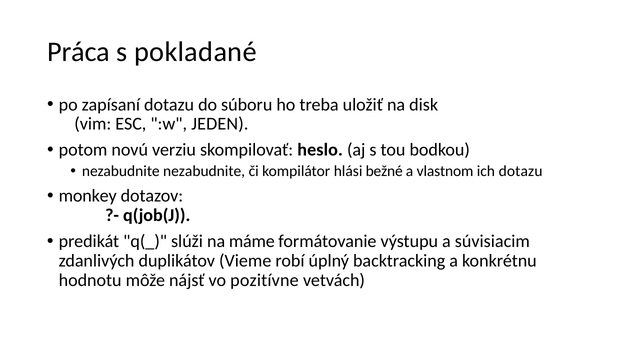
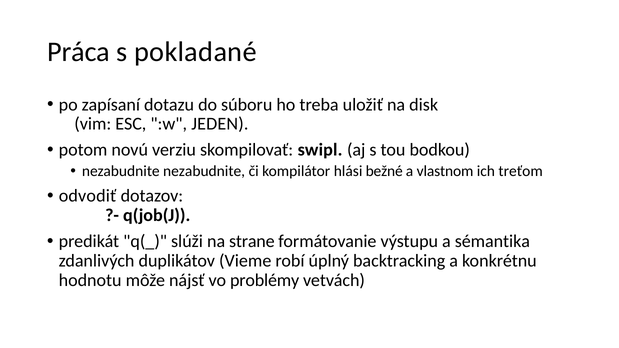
heslo: heslo -> swipl (320, 150)
ich dotazu: dotazu -> treťom (521, 171)
monkey: monkey -> odvodiť (88, 196)
máme: máme -> strane (252, 241)
súvisiacim: súvisiacim -> sémantika (492, 241)
pozitívne: pozitívne -> problémy (265, 280)
